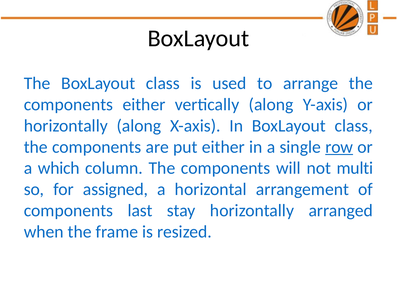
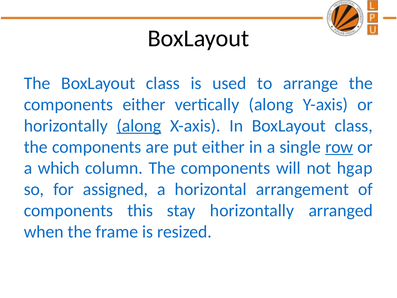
along underline: none -> present (139, 126)
multi: multi -> hgap (355, 168)
last: last -> this (140, 210)
